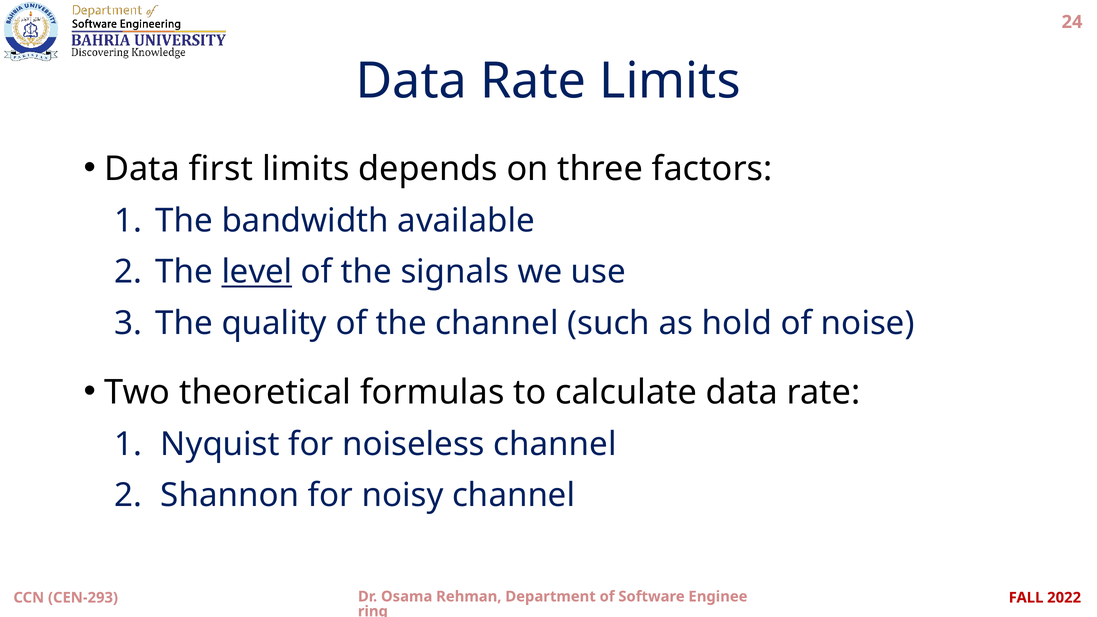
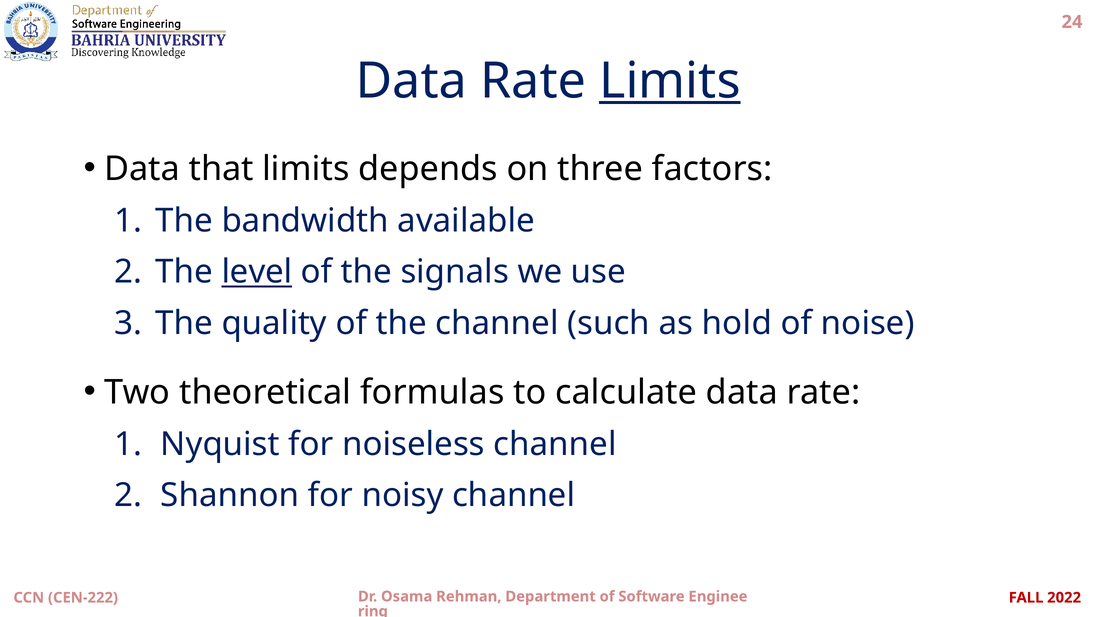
Limits underline: none -> present (670, 81)
first: first -> that (221, 169)
CEN-293: CEN-293 -> CEN-222 (83, 598)
